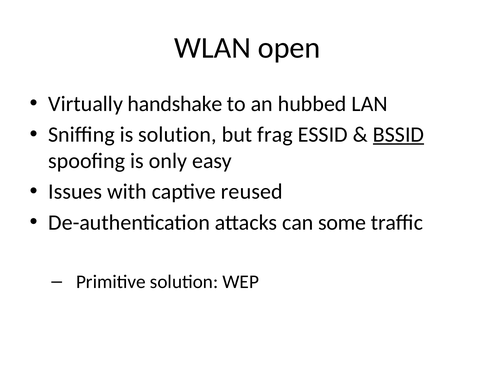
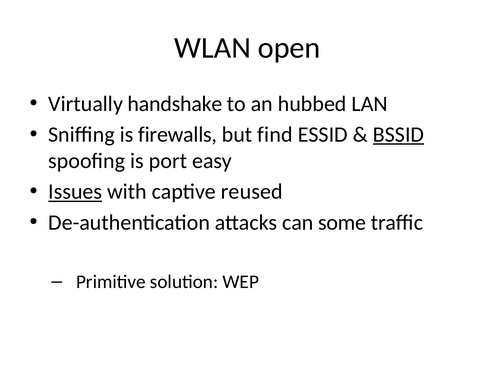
is solution: solution -> firewalls (178, 135)
frag: frag -> find (275, 135)
only: only -> port (168, 161)
Issues underline: none -> present (75, 192)
